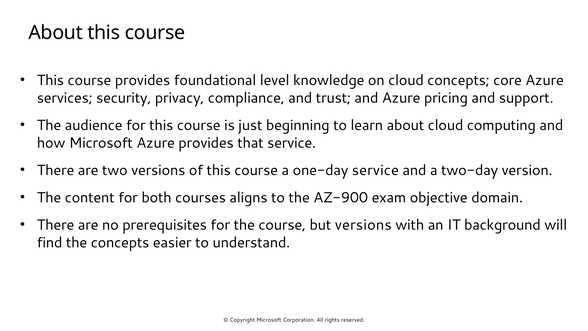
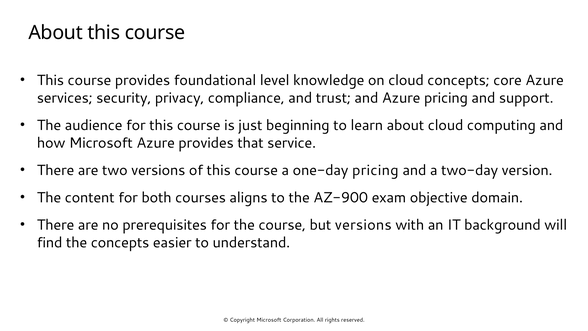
one-day service: service -> pricing (375, 170)
